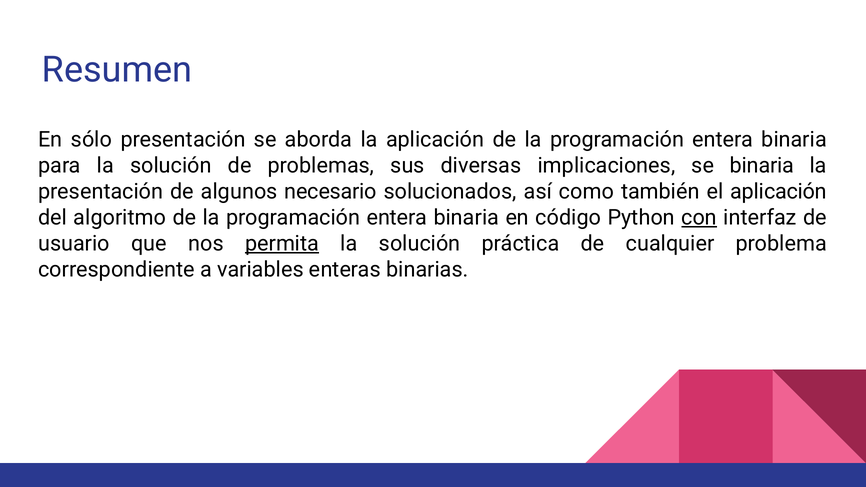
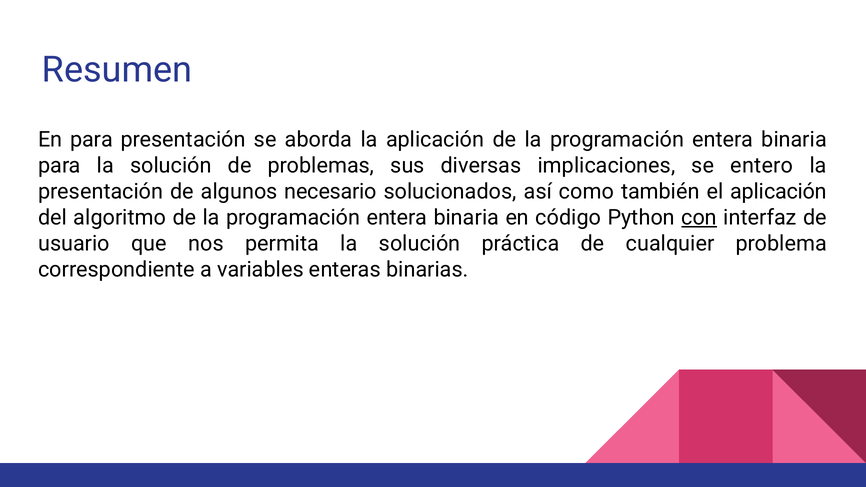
En sólo: sólo -> para (92, 140)
se binaria: binaria -> entero (762, 166)
permita underline: present -> none (282, 244)
